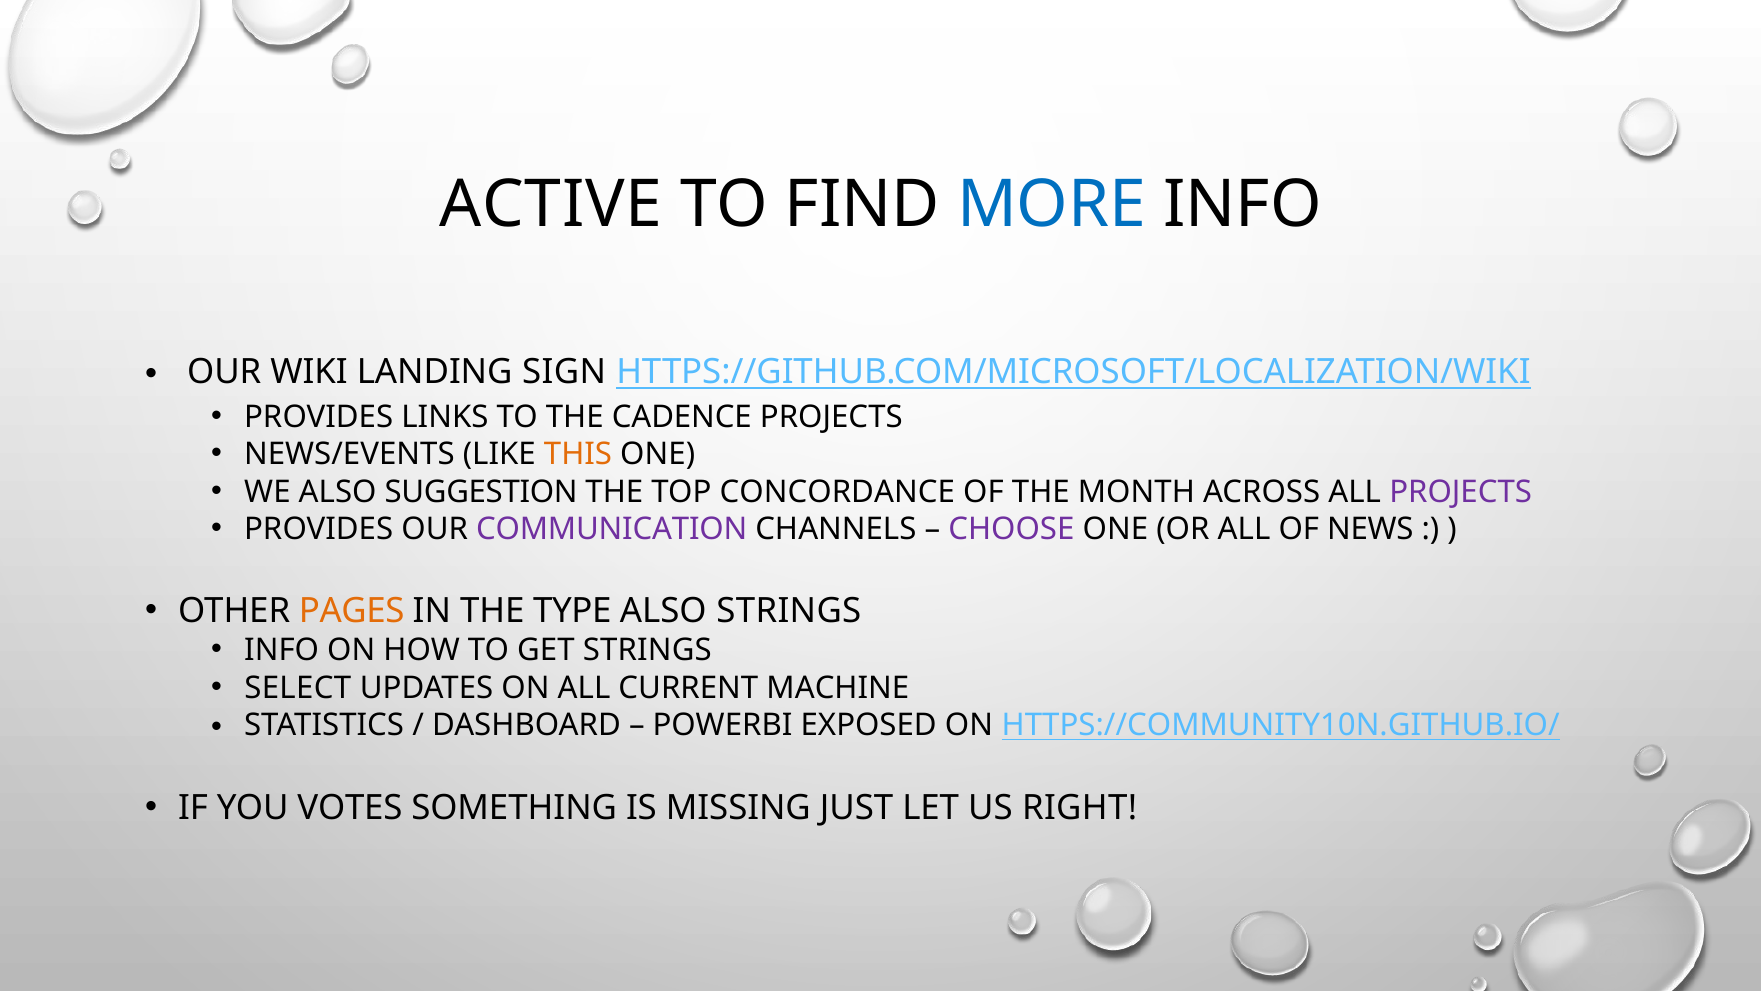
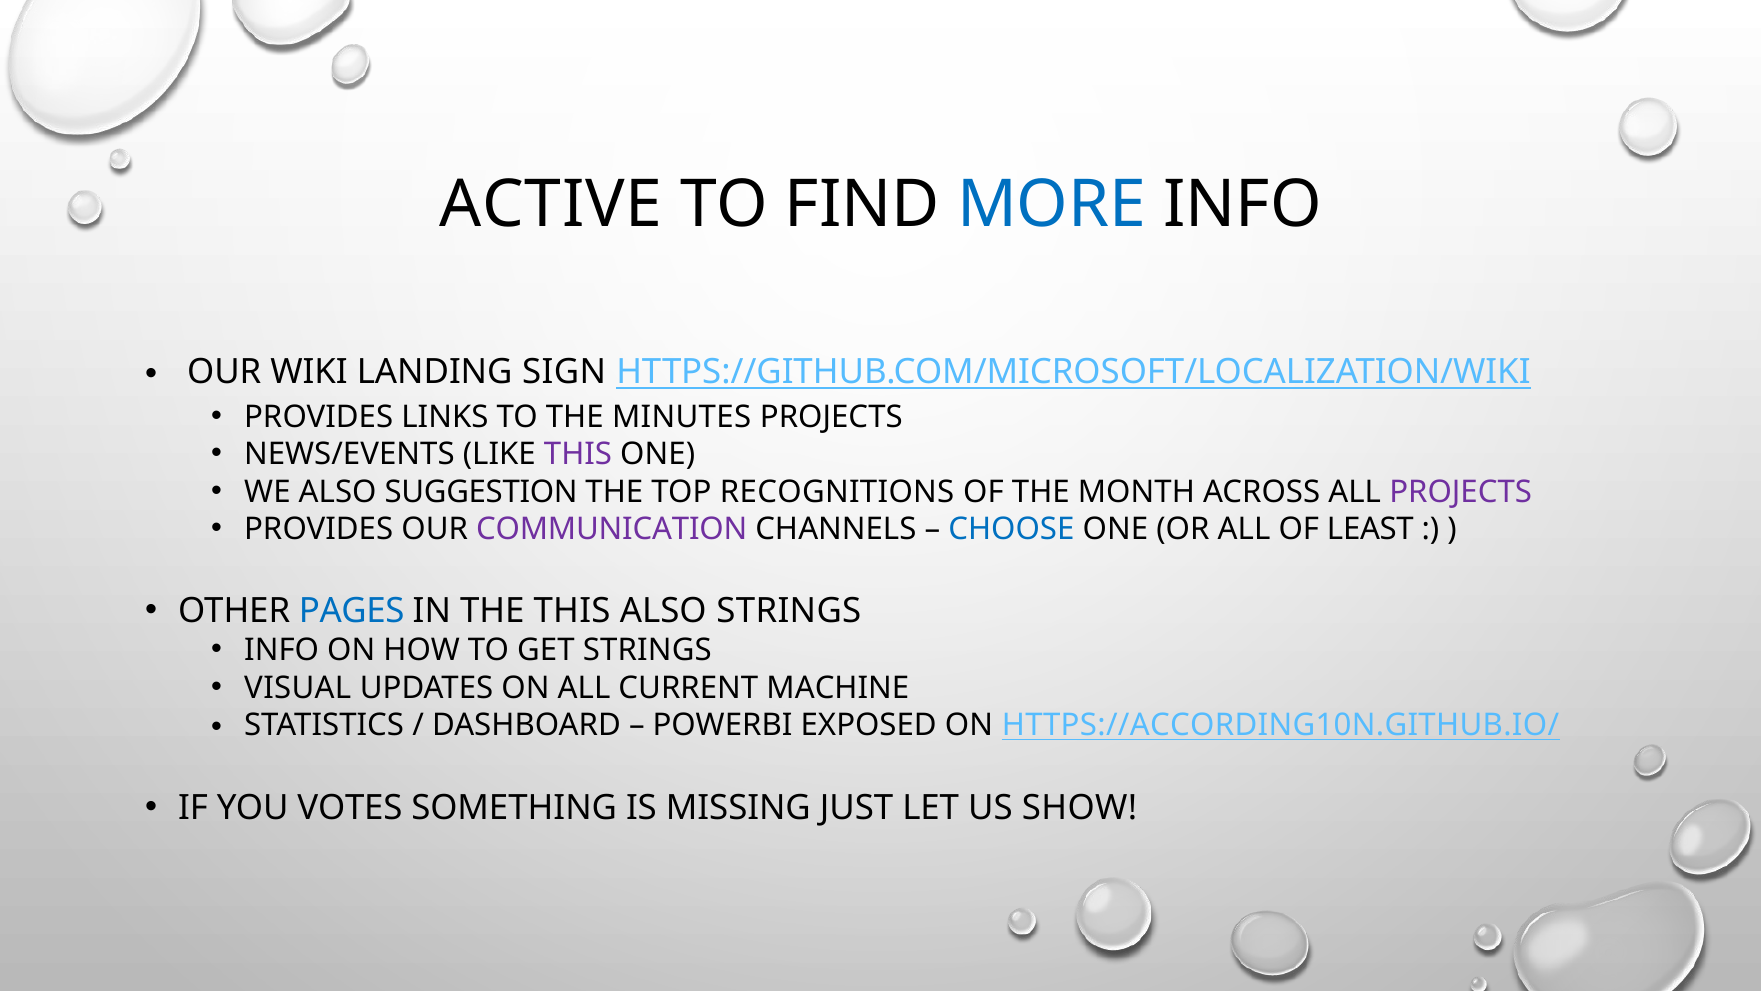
CADENCE: CADENCE -> MINUTES (682, 417)
THIS colour: orange -> purple (578, 454)
CONCORDANCE: CONCORDANCE -> RECOGNITIONS (837, 492)
CHOOSE colour: purple -> blue (1011, 529)
NEWS: NEWS -> LEAST (1370, 529)
PAGES colour: orange -> blue (352, 611)
THE TYPE: TYPE -> THIS (572, 611)
SELECT: SELECT -> VISUAL (298, 688)
HTTPS://COMMUNITY10N.GITHUB.IO/: HTTPS://COMMUNITY10N.GITHUB.IO/ -> HTTPS://ACCORDING10N.GITHUB.IO/ (1281, 725)
RIGHT: RIGHT -> SHOW (1080, 808)
